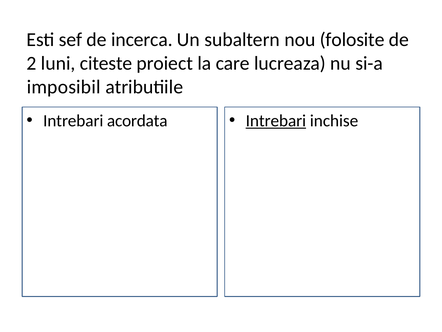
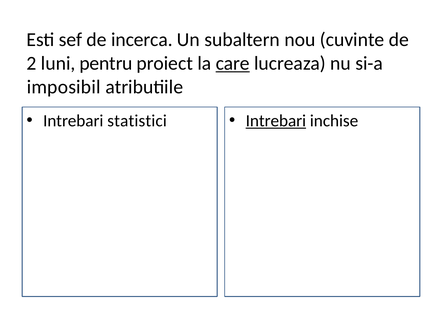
folosite: folosite -> cuvinte (352, 40)
citeste: citeste -> pentru (106, 63)
care underline: none -> present (233, 63)
acordata: acordata -> statistici (137, 121)
